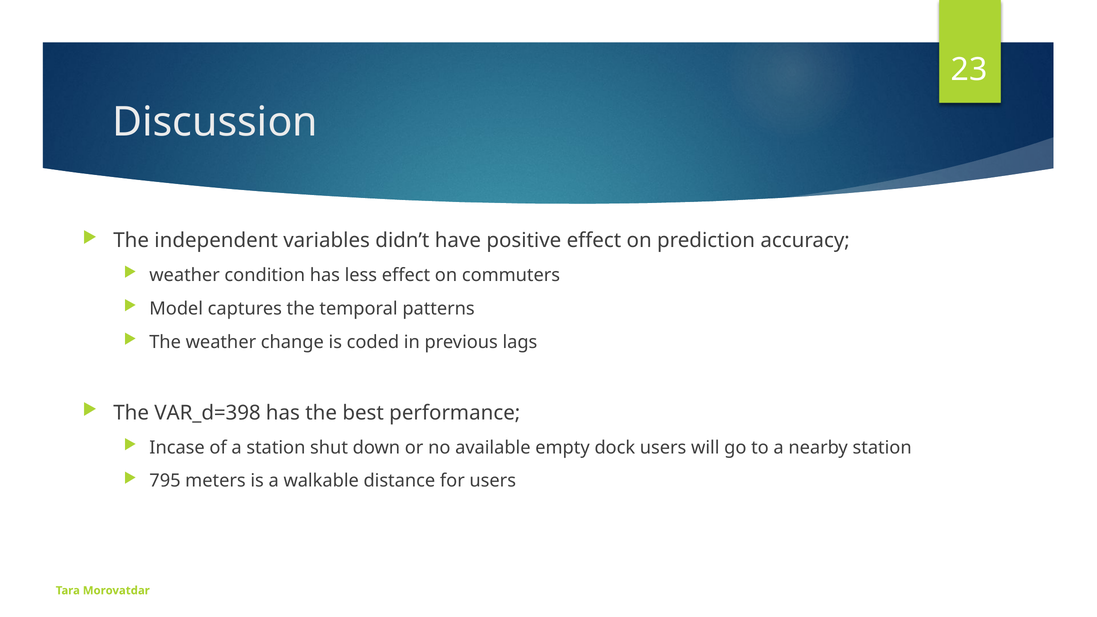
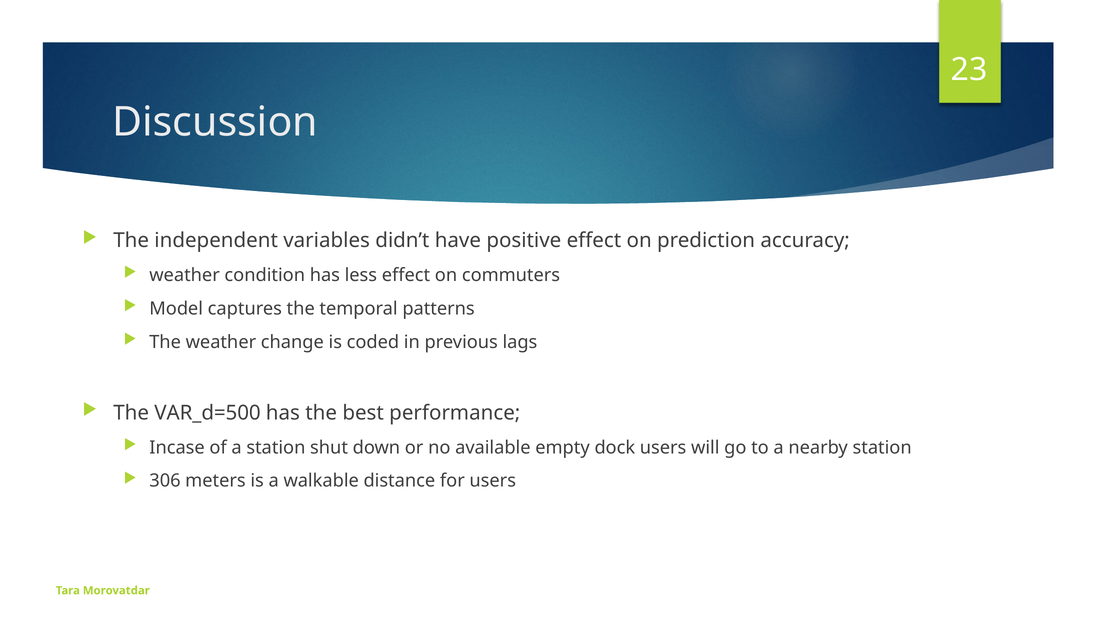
VAR_d=398: VAR_d=398 -> VAR_d=500 (208, 413)
795: 795 -> 306 (165, 481)
